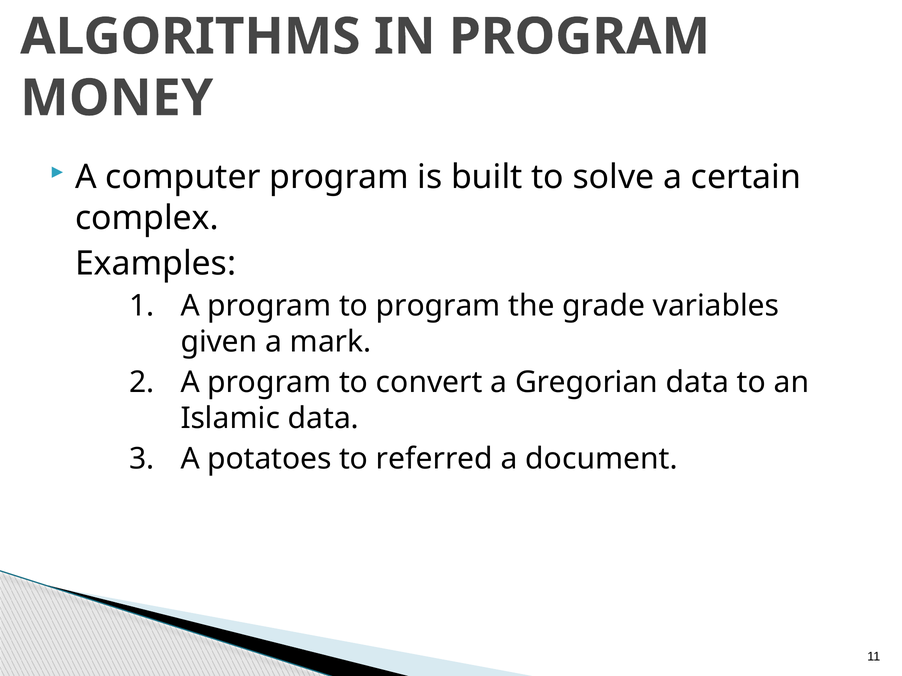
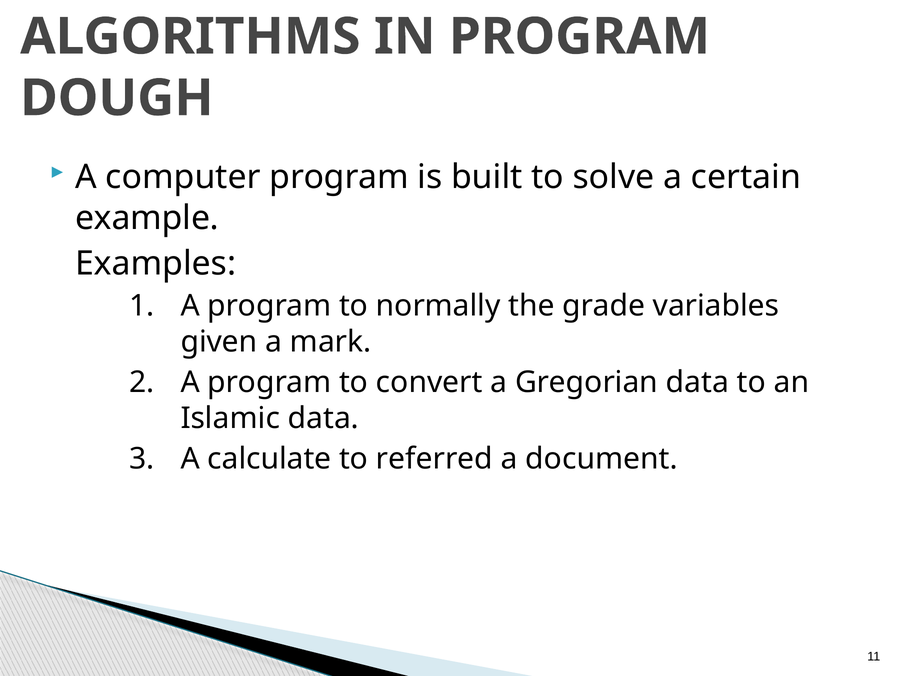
MONEY: MONEY -> DOUGH (117, 98)
complex: complex -> example (147, 218)
to program: program -> normally (438, 306)
potatoes: potatoes -> calculate (269, 459)
